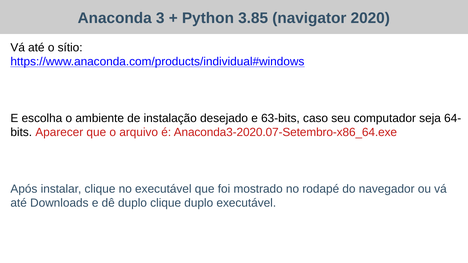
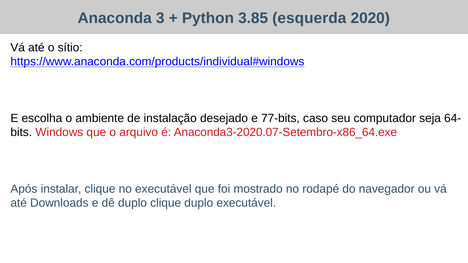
navigator: navigator -> esquerda (309, 18)
63-bits: 63-bits -> 77-bits (280, 118)
Aparecer: Aparecer -> Windows (59, 132)
